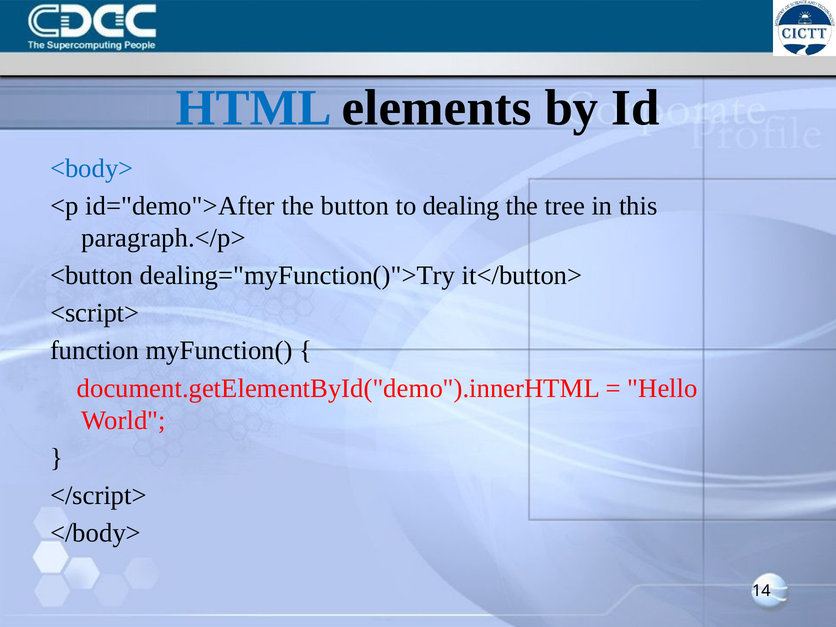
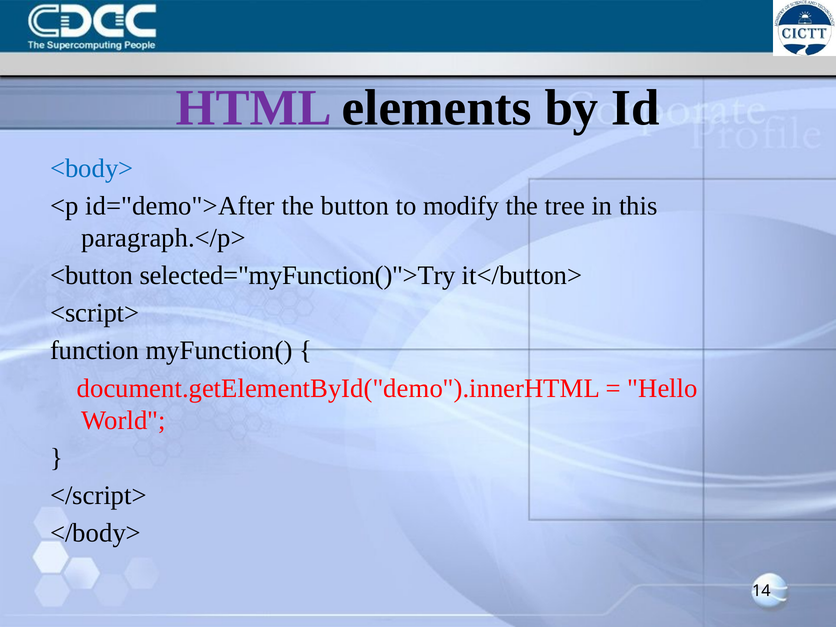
HTML colour: blue -> purple (254, 108)
dealing: dealing -> modify (461, 206)
dealing="myFunction()">Try: dealing="myFunction()">Try -> selected="myFunction()">Try (298, 275)
